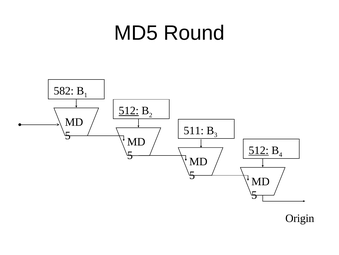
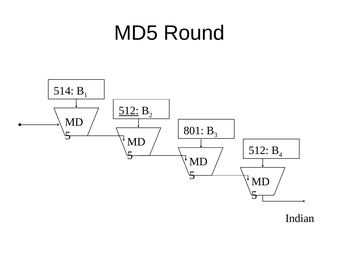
582: 582 -> 514 (64, 91)
511: 511 -> 801 (194, 130)
512 underline: present -> none (259, 150)
Origin: Origin -> Indian (300, 218)
